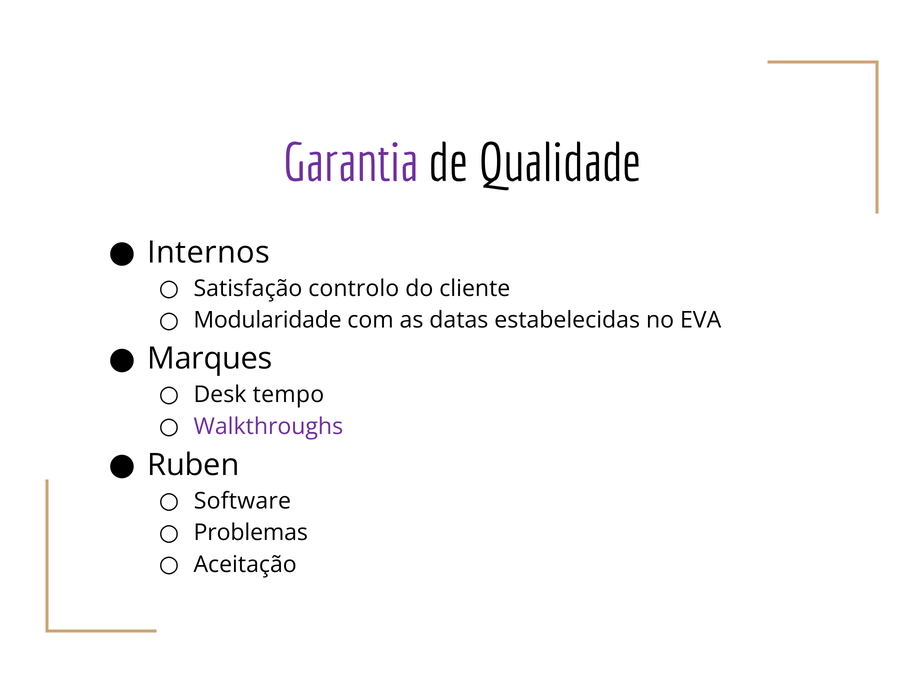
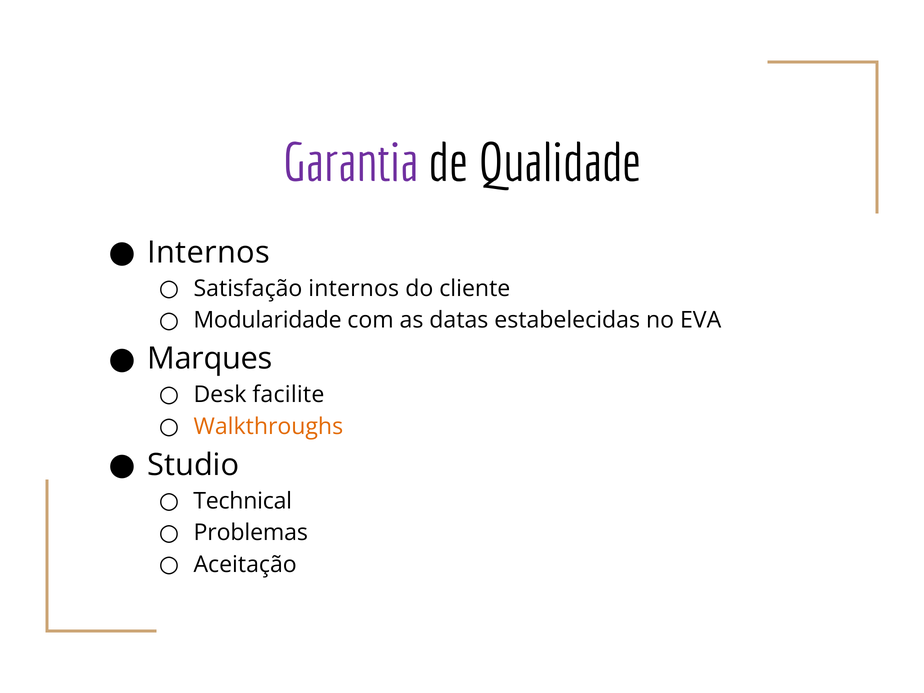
Satisfação controlo: controlo -> internos (354, 288)
tempo: tempo -> facilite (288, 395)
Walkthroughs colour: purple -> orange (268, 427)
Ruben: Ruben -> Studio (193, 465)
Software: Software -> Technical (243, 501)
